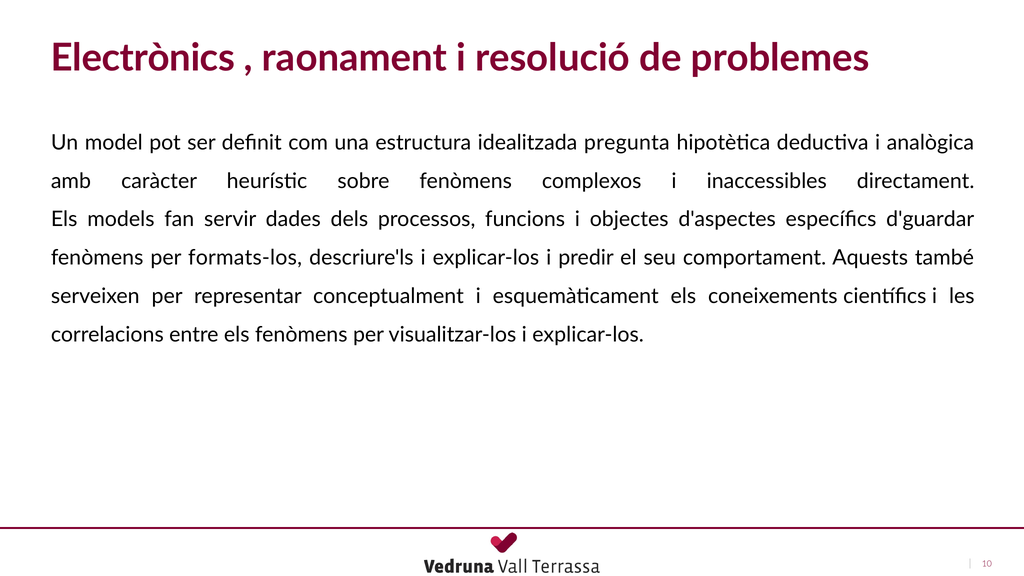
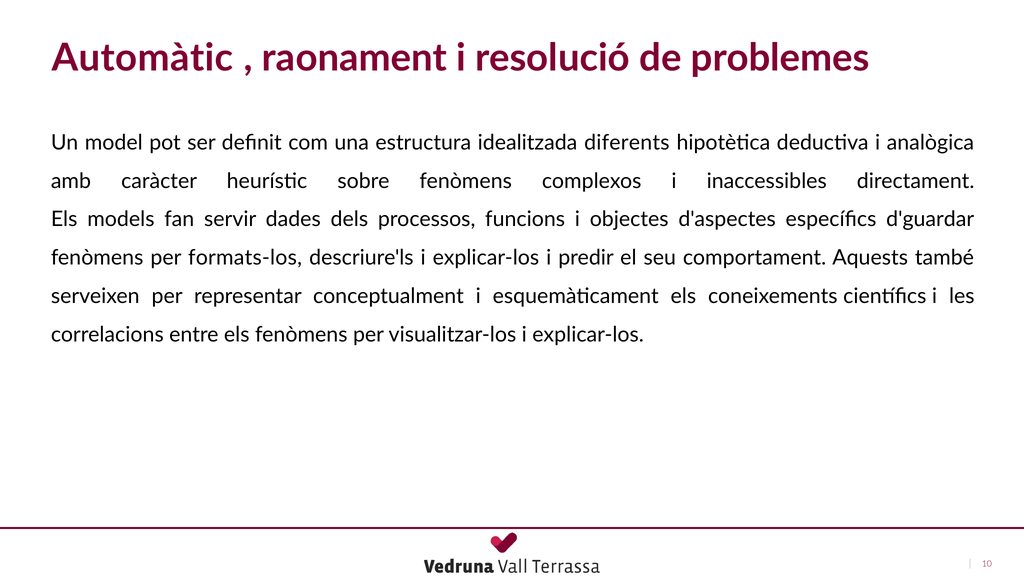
Electrònics: Electrònics -> Automàtic (142, 58)
pregunta: pregunta -> diferents (627, 143)
